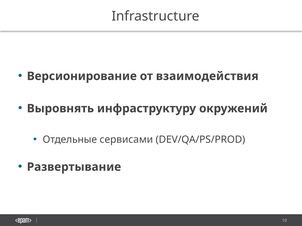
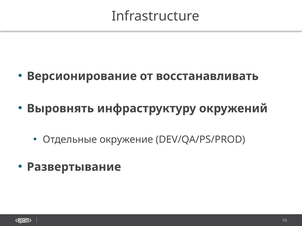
взаимодействия: взаимодействия -> восстанавливать (207, 76)
сервисами: сервисами -> окружение (126, 140)
